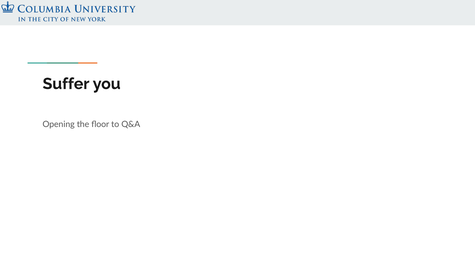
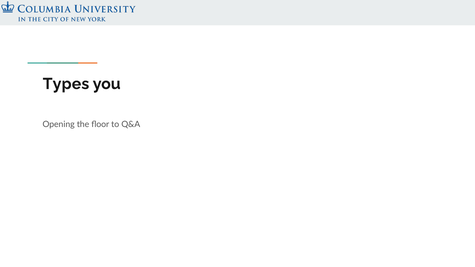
Suffer: Suffer -> Types (66, 84)
